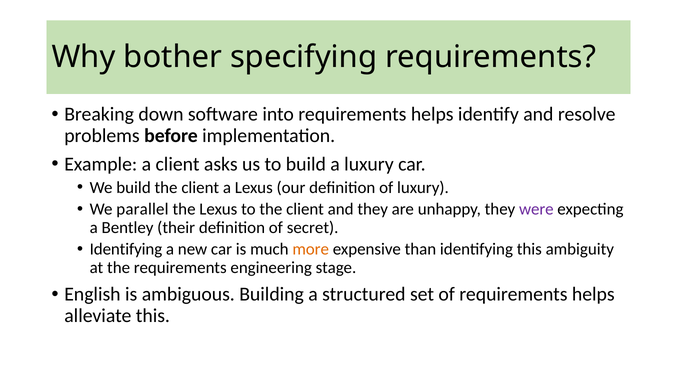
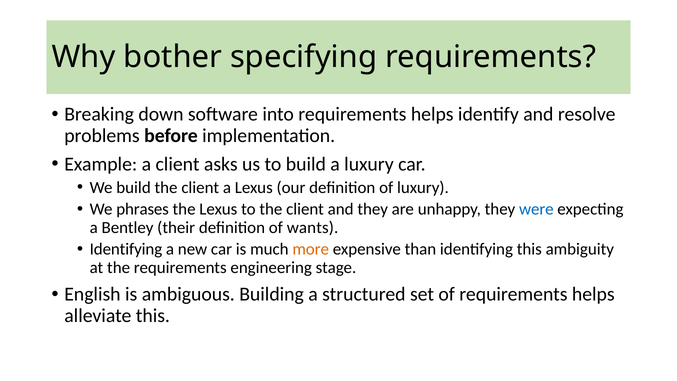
parallel: parallel -> phrases (143, 209)
were colour: purple -> blue (536, 209)
secret: secret -> wants (313, 227)
